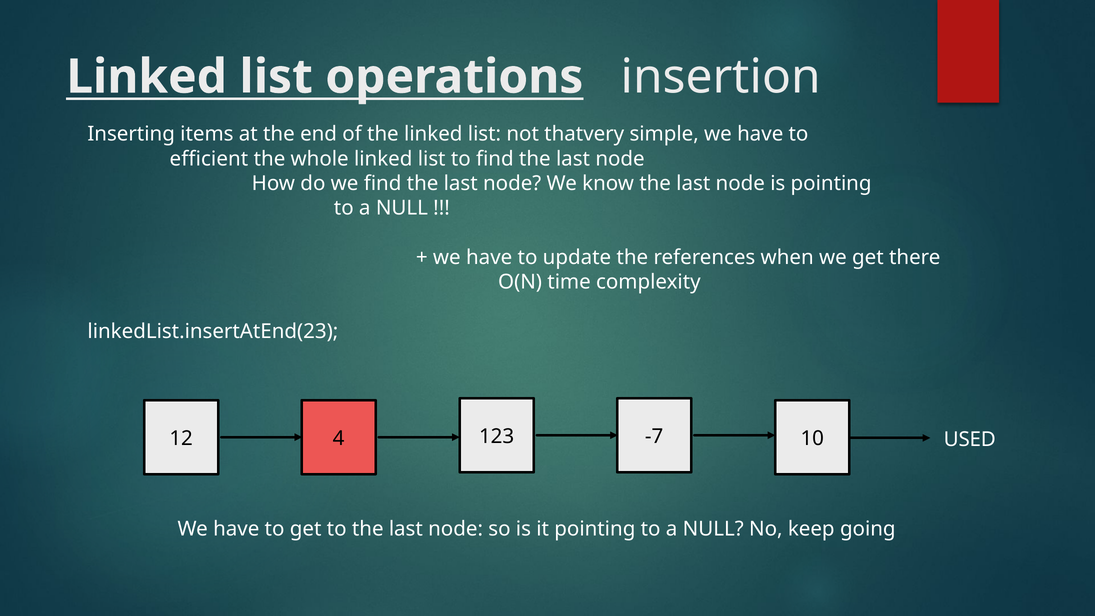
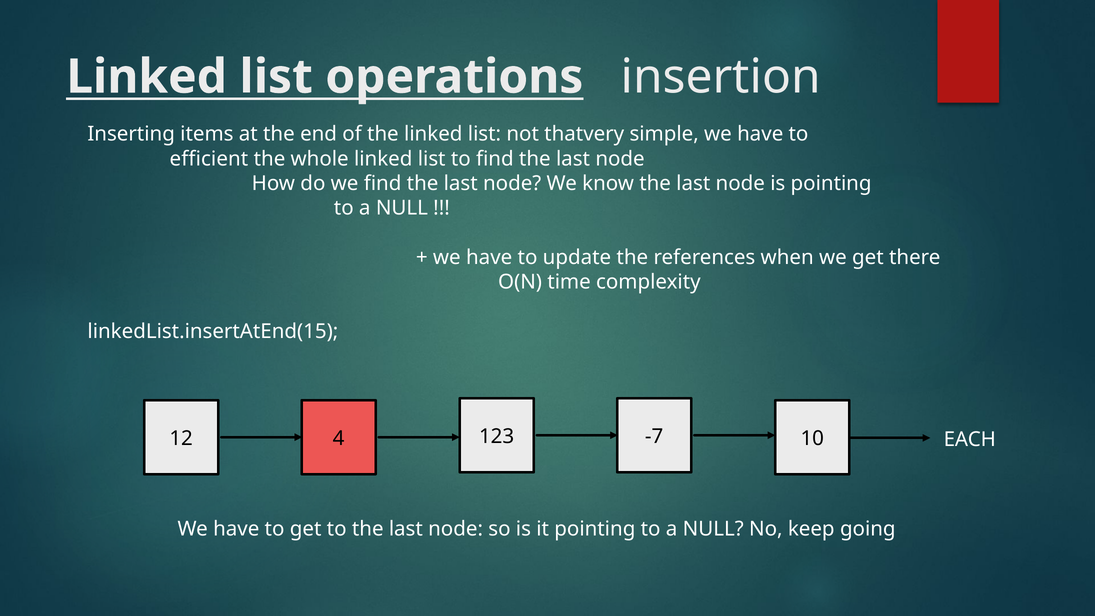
linkedList.insertAtEnd(23: linkedList.insertAtEnd(23 -> linkedList.insertAtEnd(15 (213, 331)
USED: USED -> EACH (970, 440)
